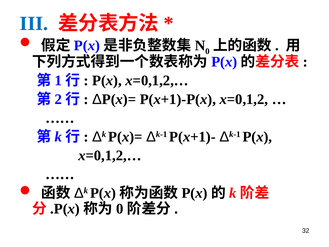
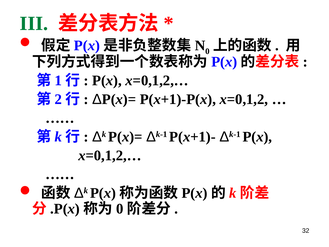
III colour: blue -> green (34, 24)
